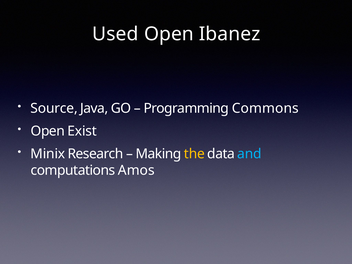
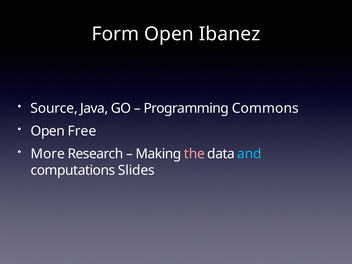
Used: Used -> Form (115, 34)
Exist: Exist -> Free (82, 131)
Minix: Minix -> More (48, 154)
the colour: yellow -> pink (194, 154)
Amos: Amos -> Slides (136, 170)
